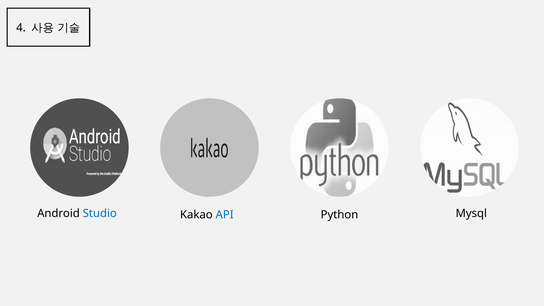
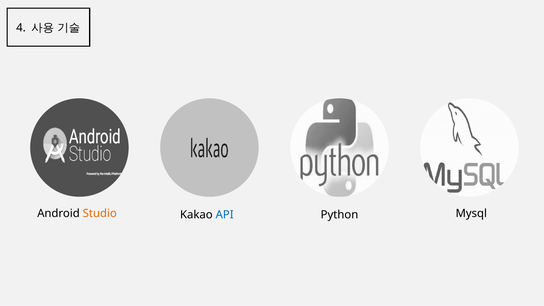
Studio colour: blue -> orange (100, 213)
